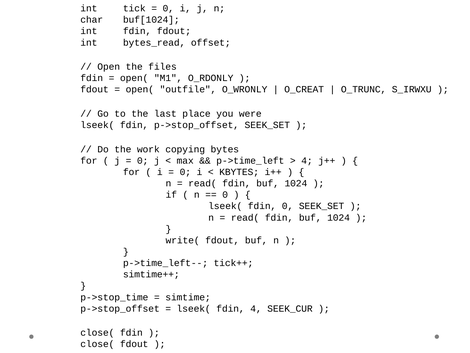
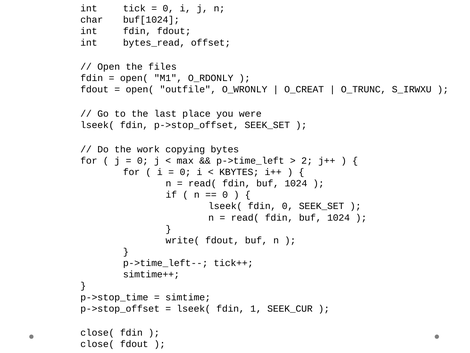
4: 4 -> 2 (307, 160)
fdin 4: 4 -> 1 (256, 308)
